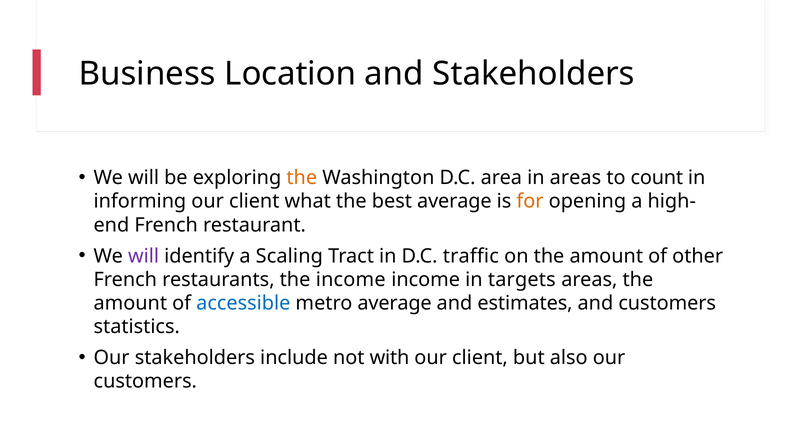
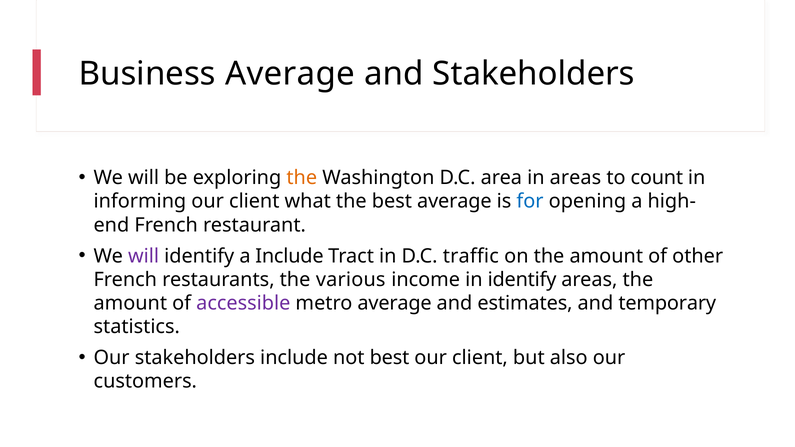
Business Location: Location -> Average (290, 74)
for colour: orange -> blue (530, 201)
a Scaling: Scaling -> Include (289, 256)
the income: income -> various (351, 280)
in targets: targets -> identify (522, 280)
accessible colour: blue -> purple (243, 303)
and customers: customers -> temporary (667, 303)
not with: with -> best (390, 358)
